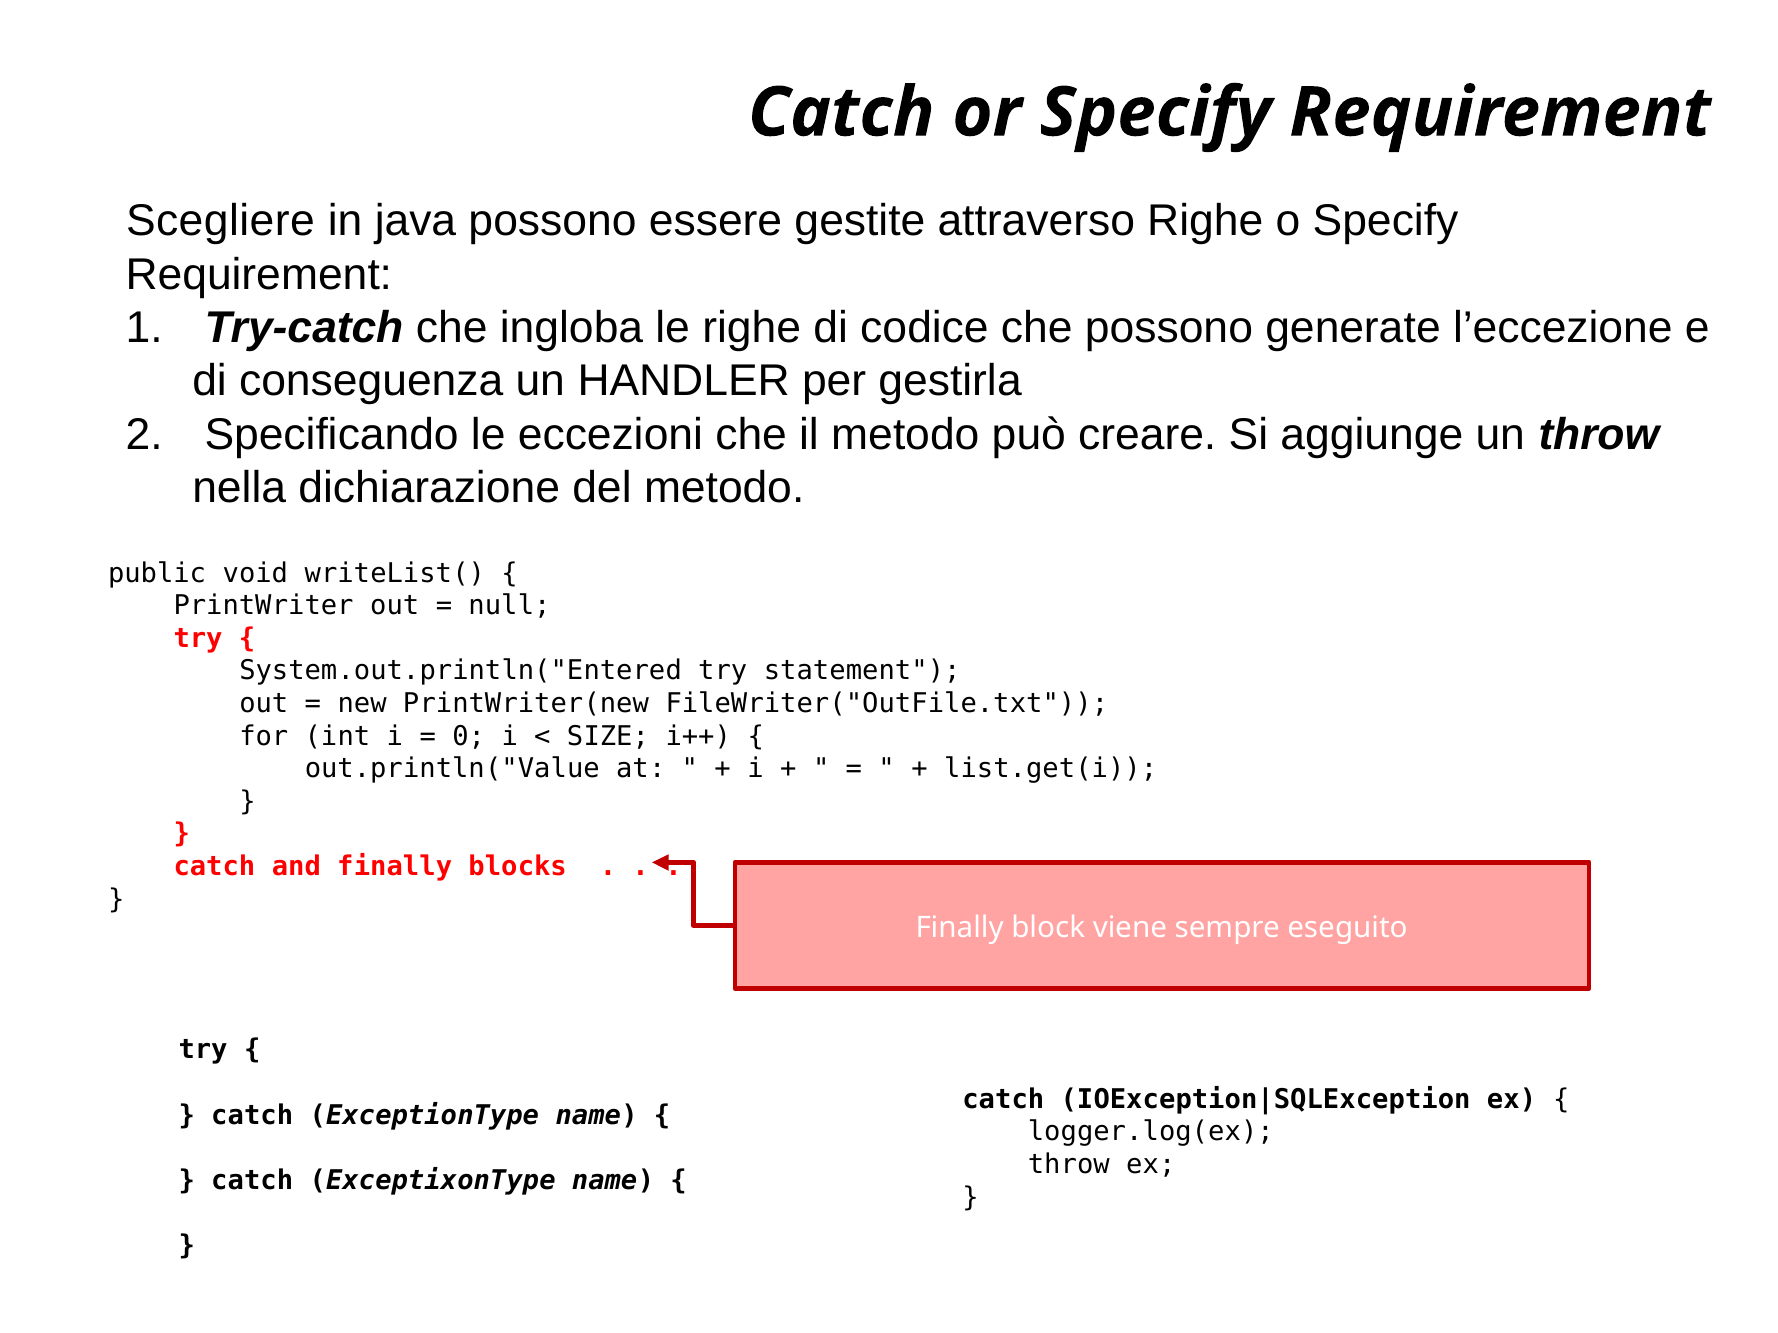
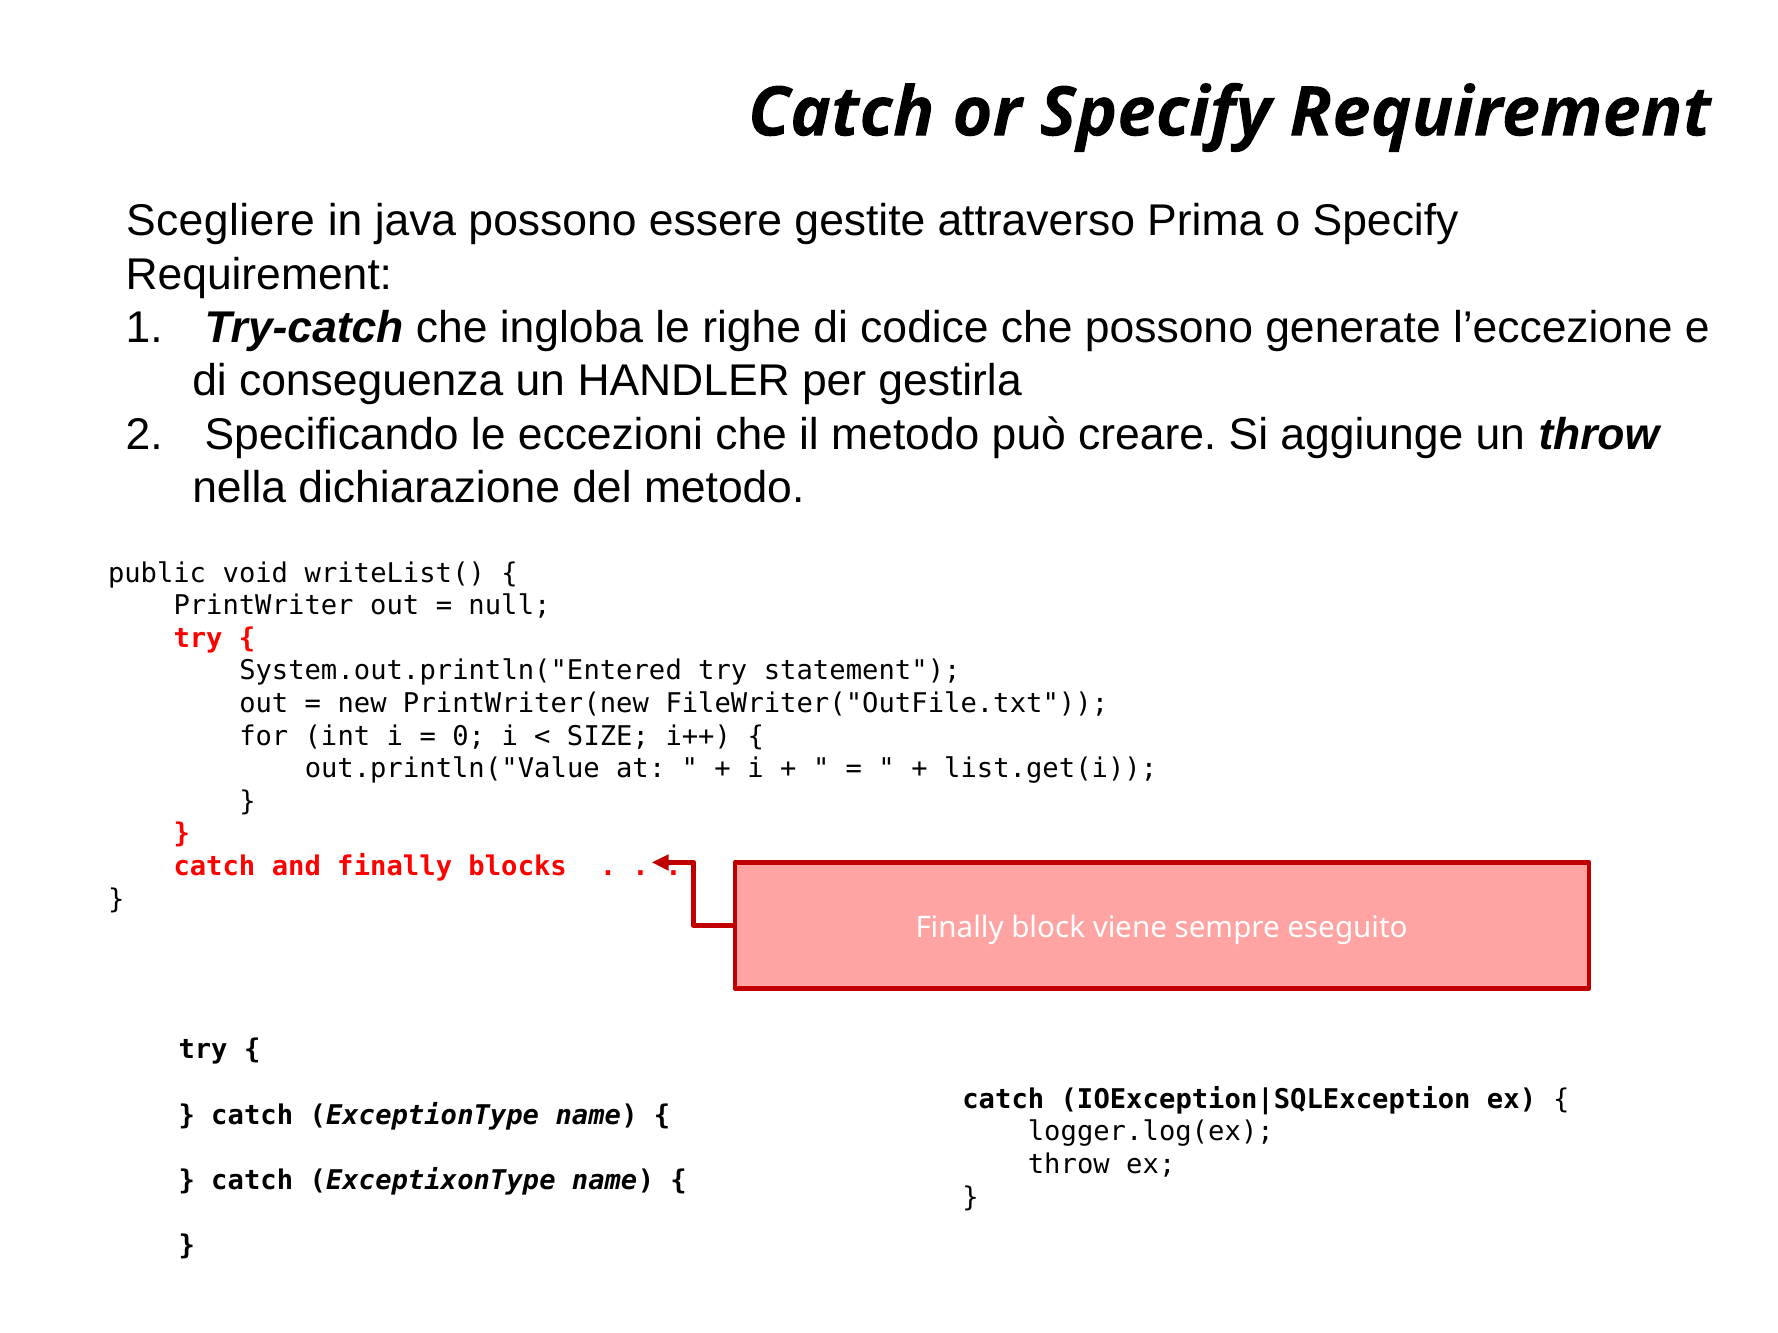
attraverso Righe: Righe -> Prima (1205, 221)
